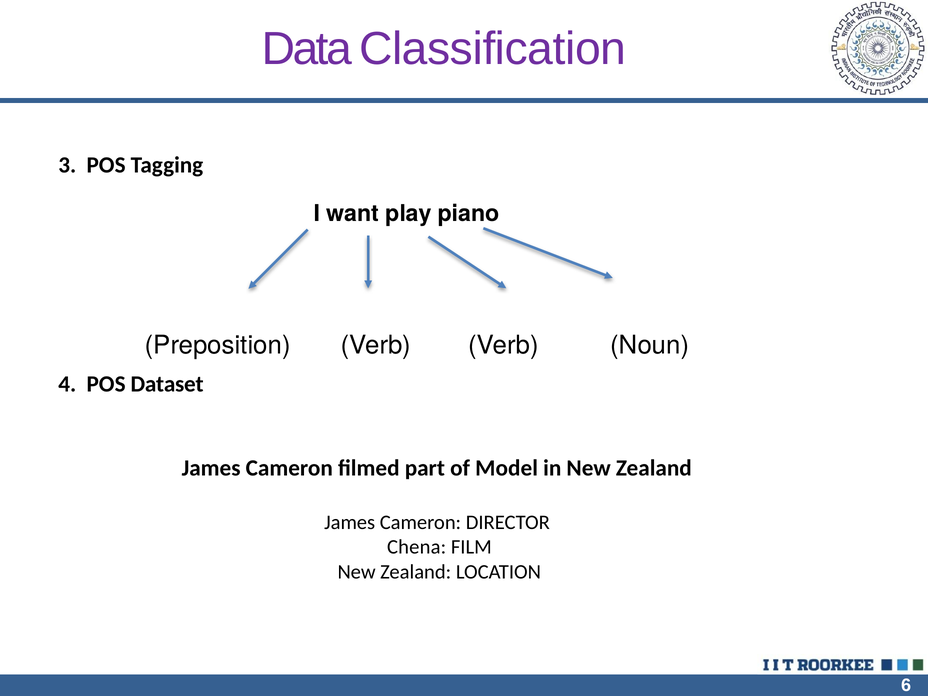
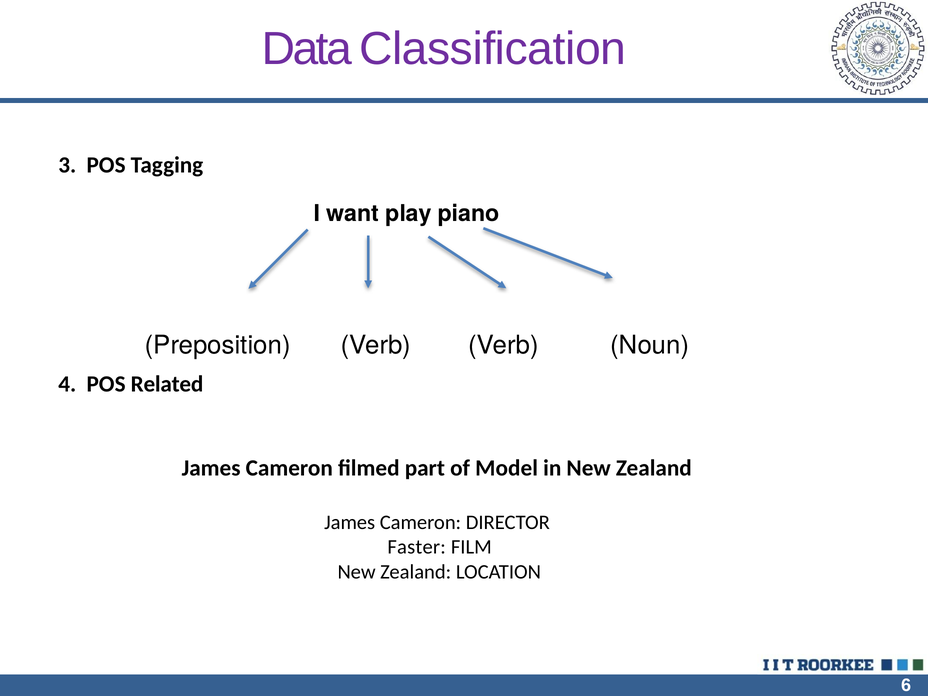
Dataset: Dataset -> Related (167, 384)
Chena: Chena -> Faster (417, 547)
